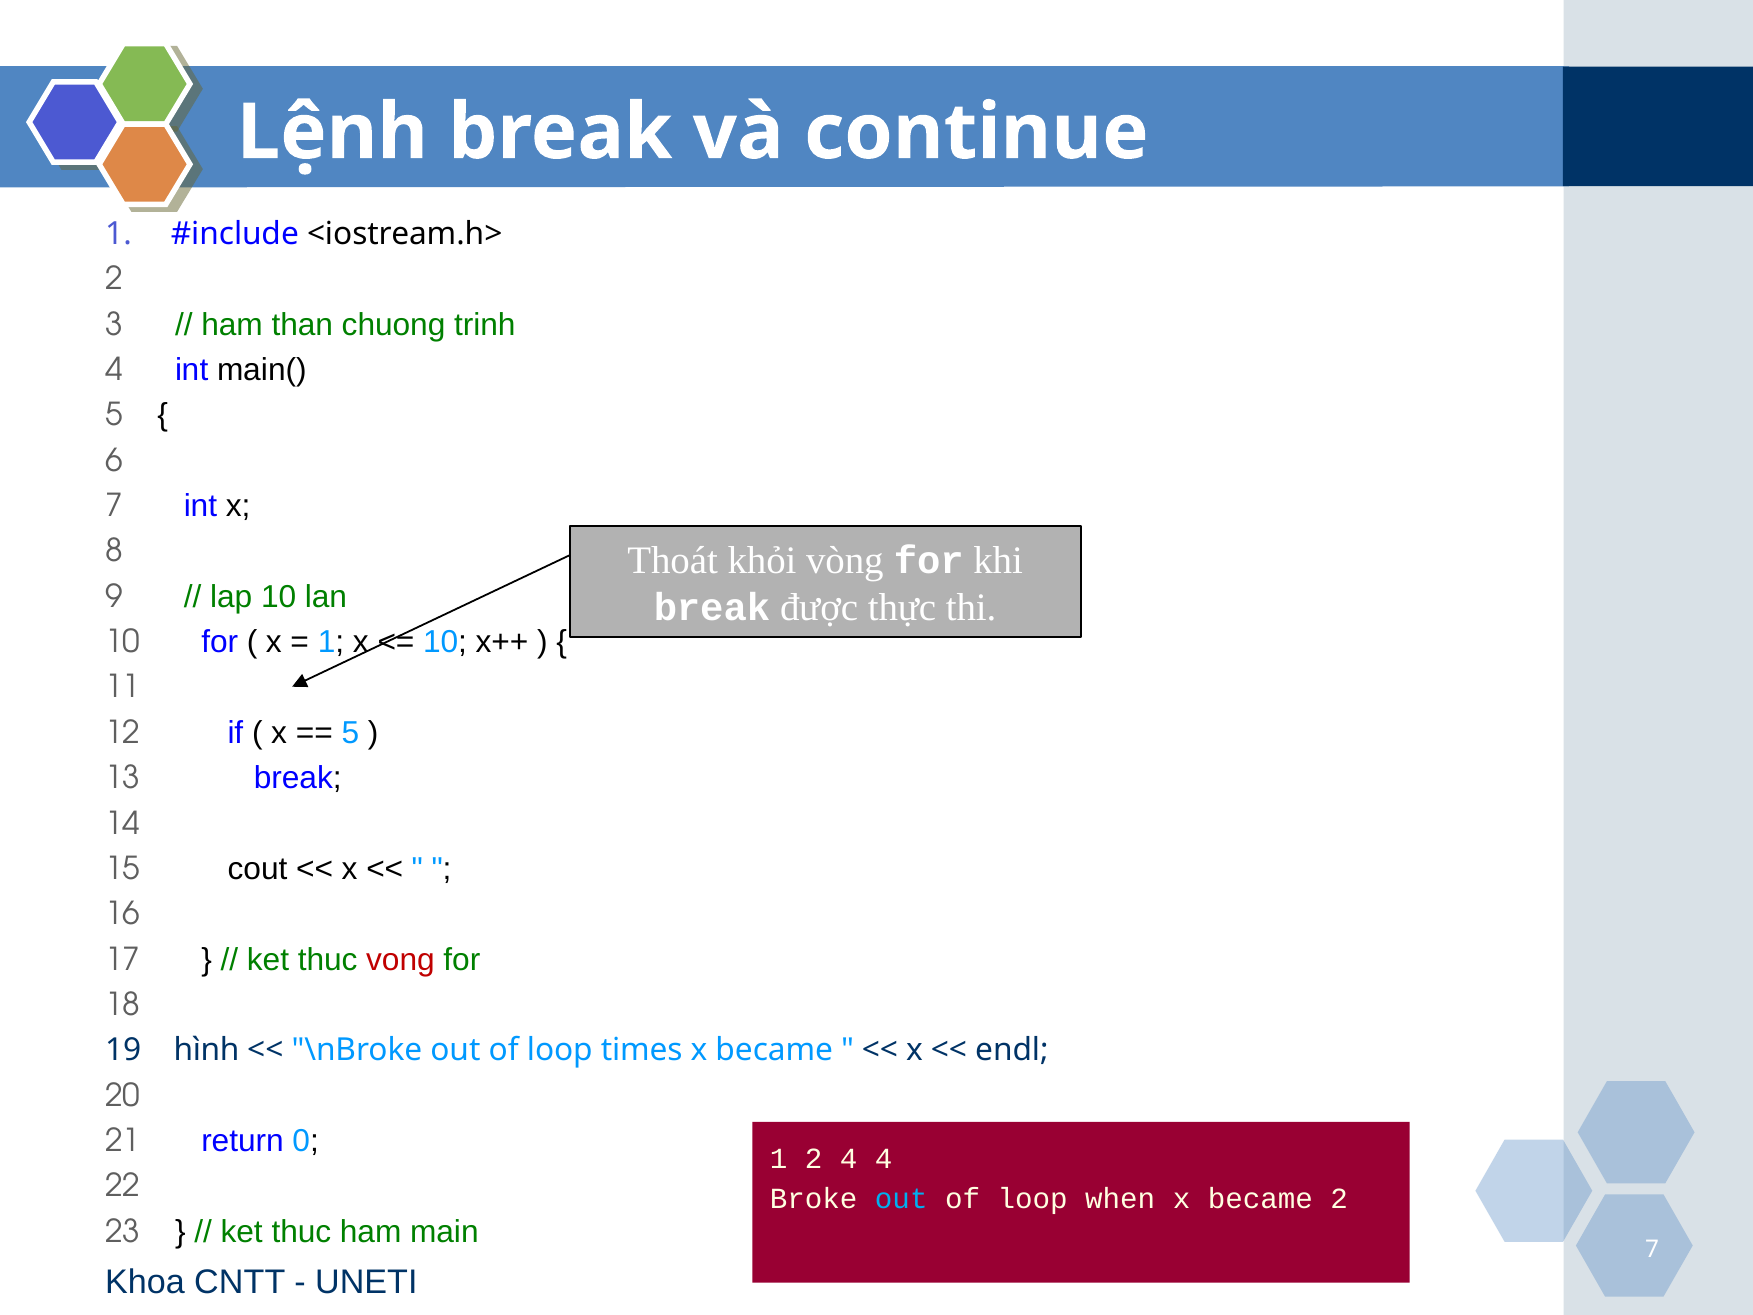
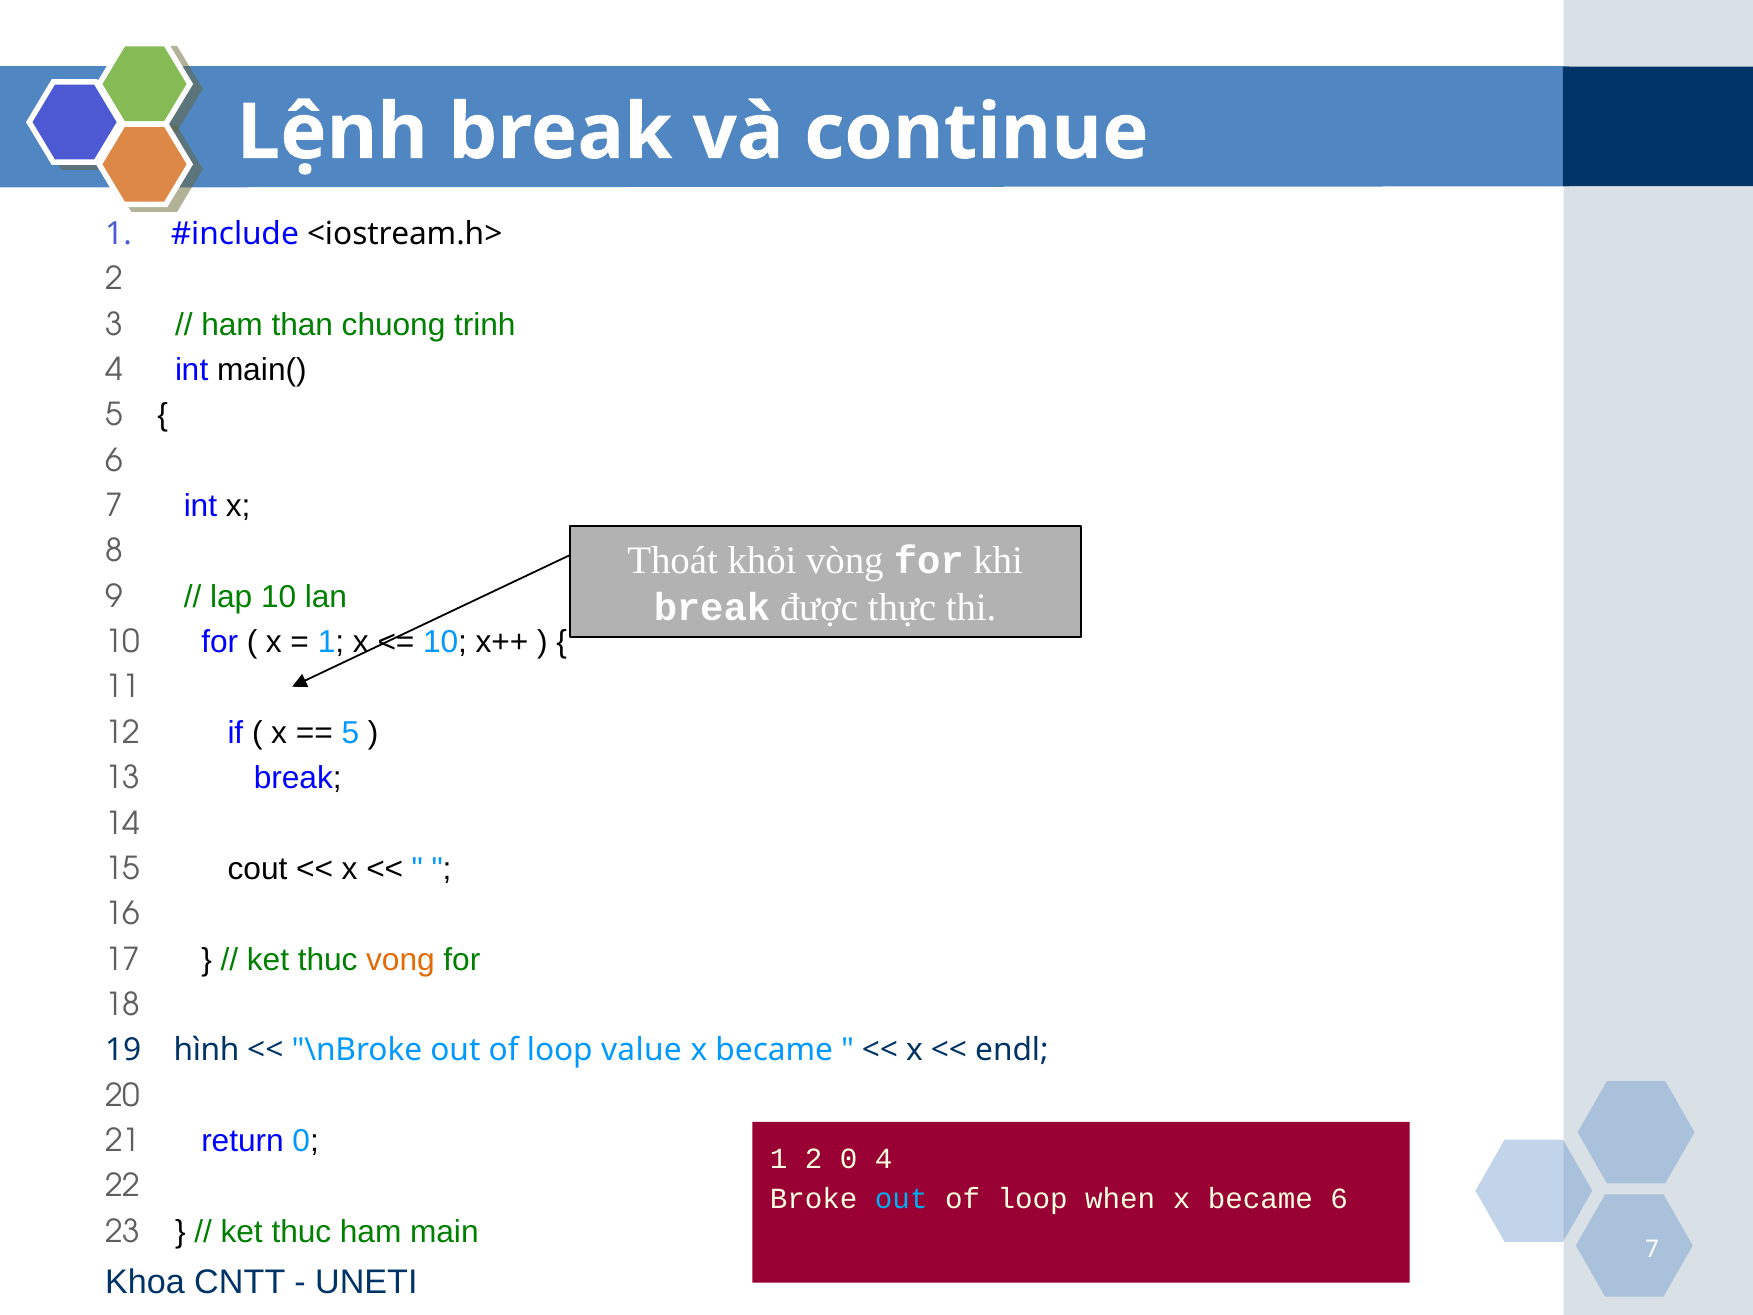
vong colour: red -> orange (400, 959)
times: times -> value (641, 1050)
2 4: 4 -> 0 (849, 1159)
became 2: 2 -> 6 (1339, 1199)
